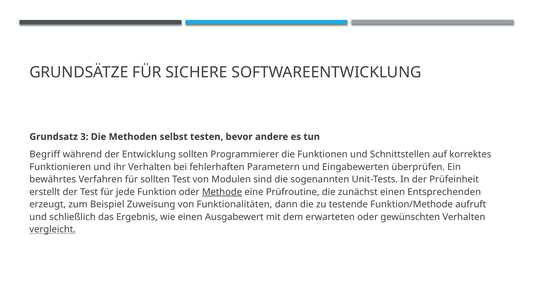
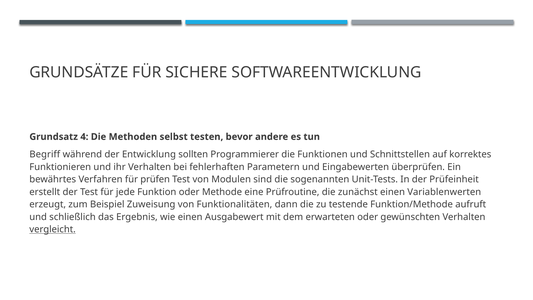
3: 3 -> 4 (84, 137)
für sollten: sollten -> prüfen (155, 179)
Methode underline: present -> none (222, 192)
Entsprechenden: Entsprechenden -> Variablenwerten (444, 192)
